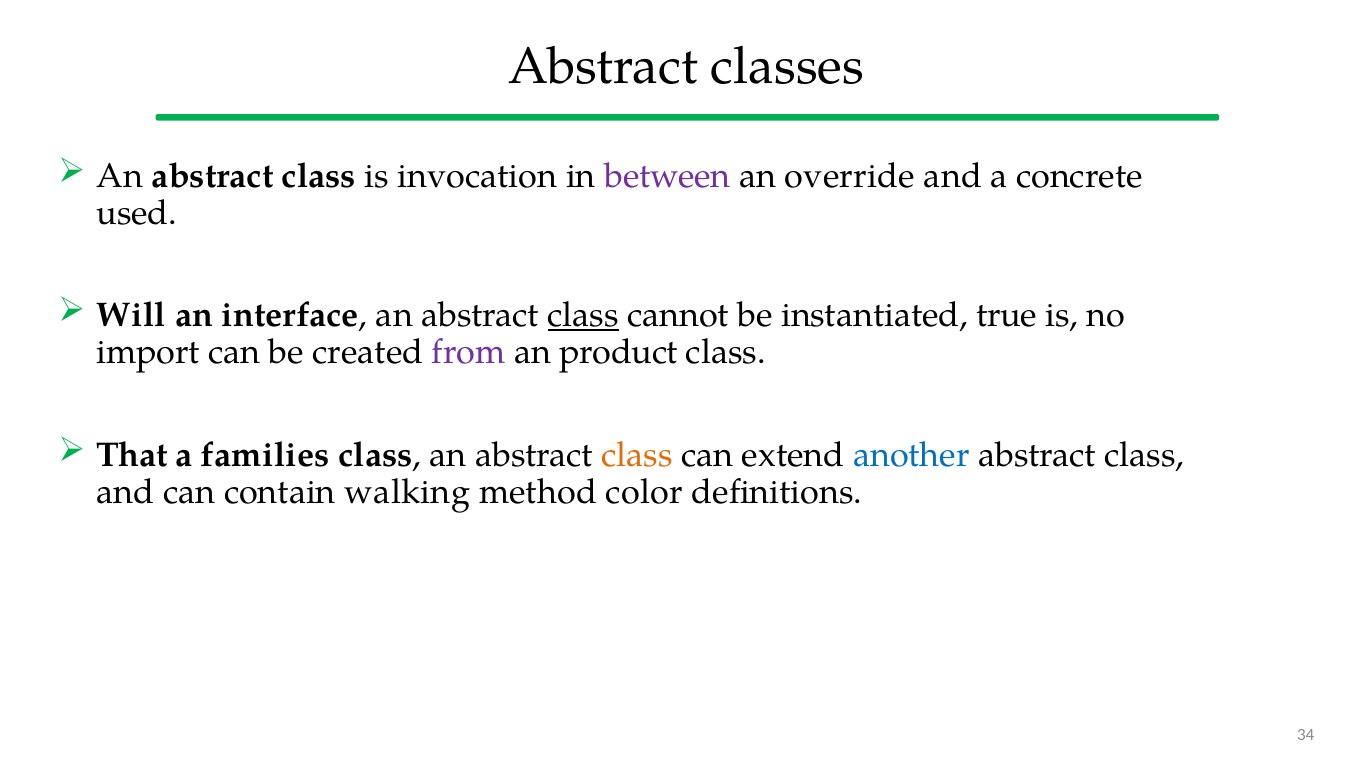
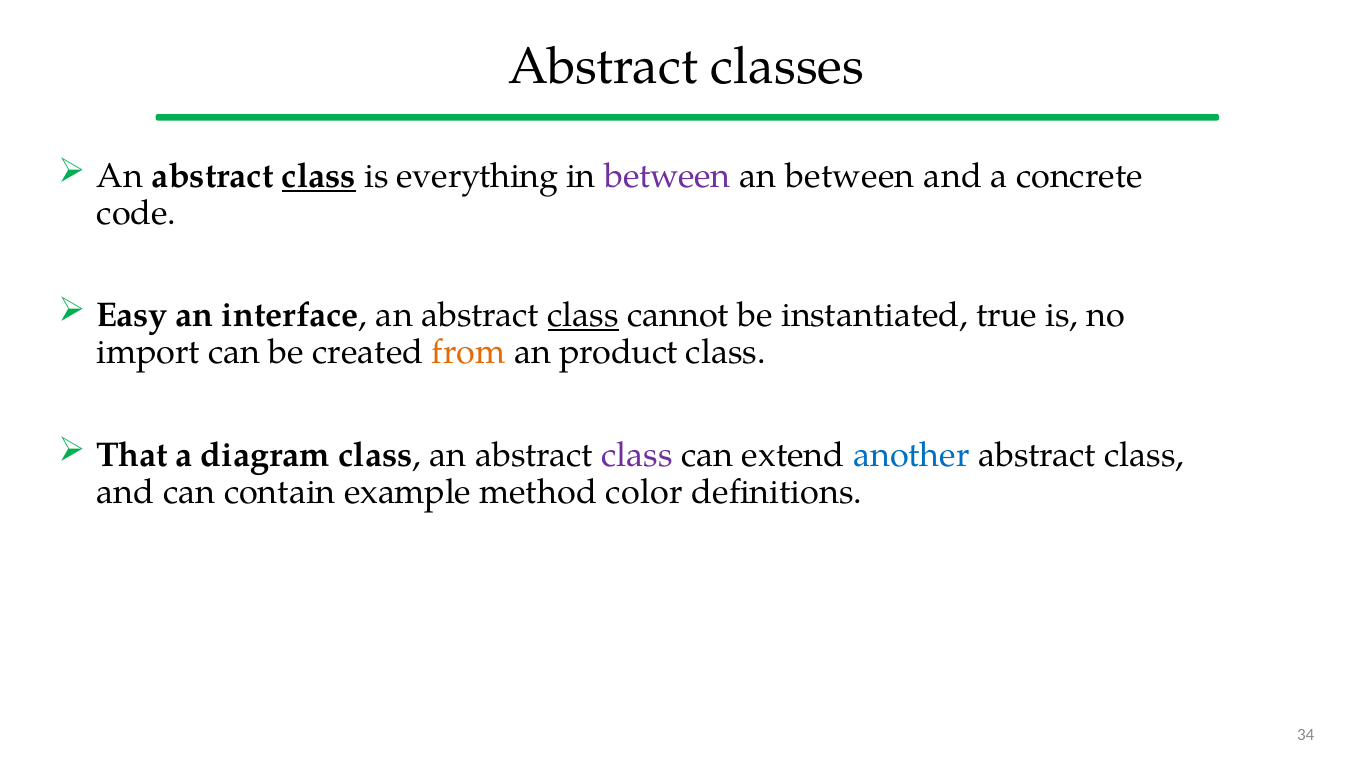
class underline: none -> present (319, 176)
invocation: invocation -> everything (478, 176)
an override: override -> between (850, 176)
used: used -> code (137, 213)
Will: Will -> Easy (132, 316)
from colour: purple -> orange (469, 353)
families: families -> diagram (266, 455)
class colour: orange -> purple (637, 455)
walking: walking -> example (408, 492)
